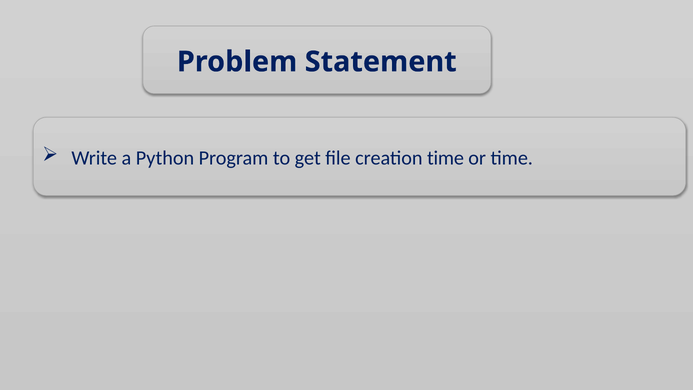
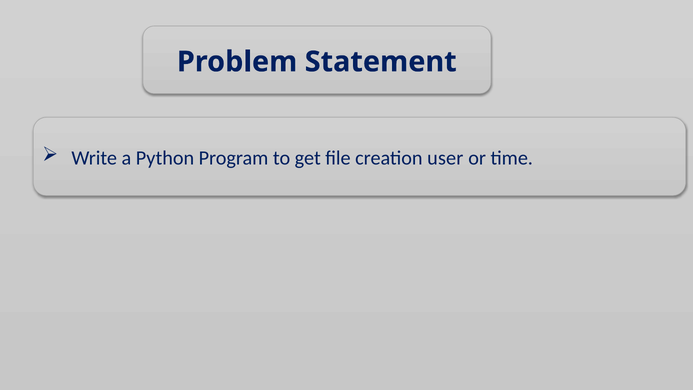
creation time: time -> user (445, 158)
